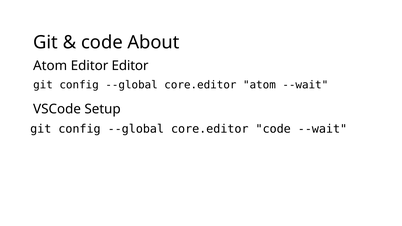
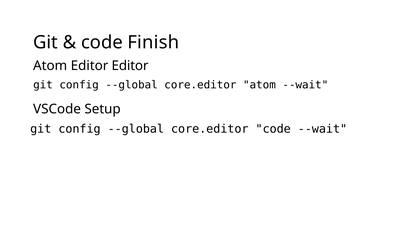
About: About -> Finish (153, 43)
